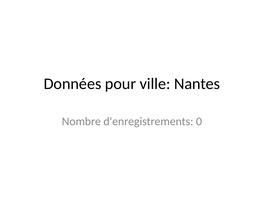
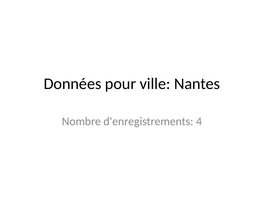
0: 0 -> 4 (199, 121)
